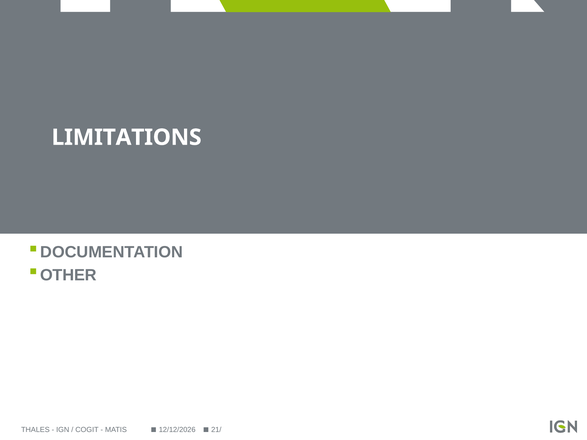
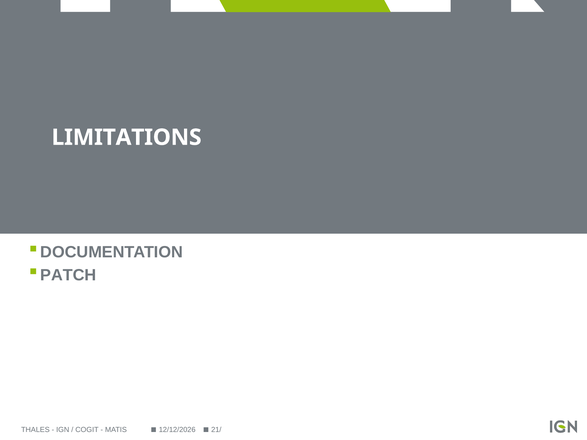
OTHER: OTHER -> PATCH (68, 275)
